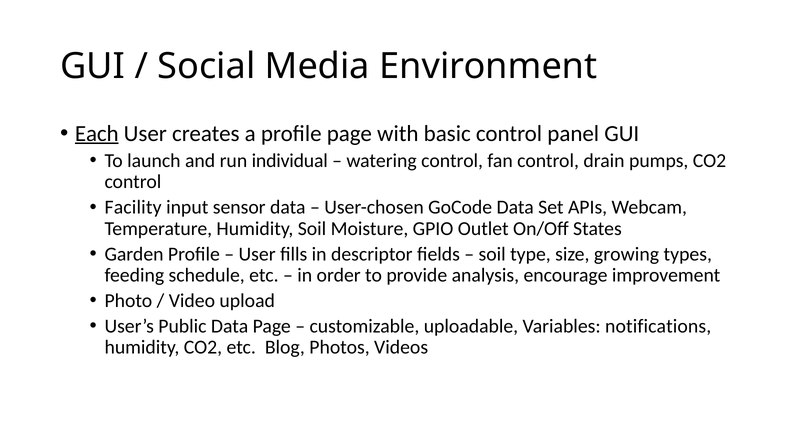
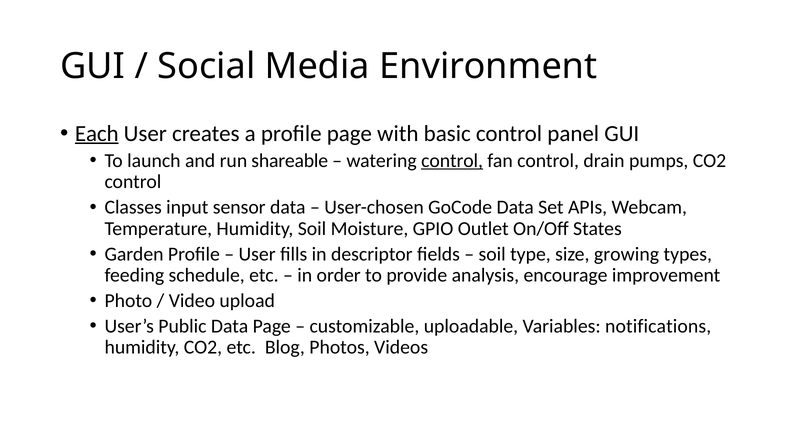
individual: individual -> shareable (290, 161)
control underline: none -> present (452, 161)
Facility: Facility -> Classes (133, 207)
